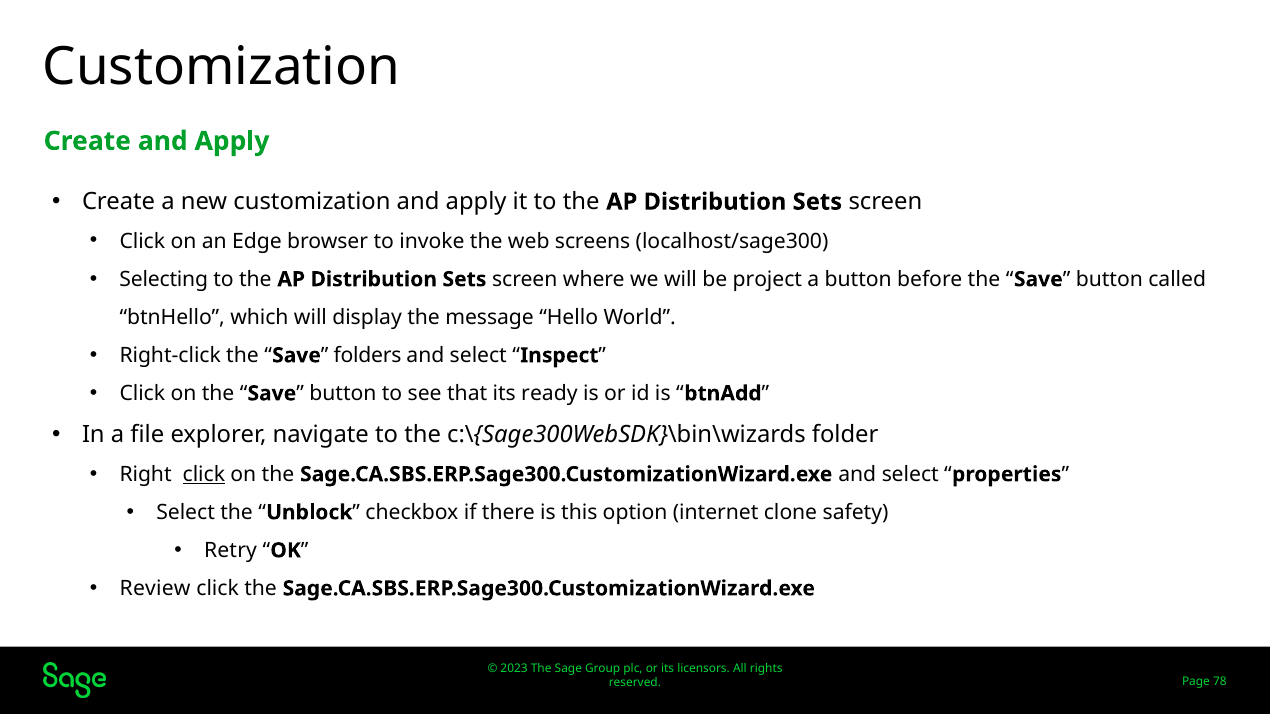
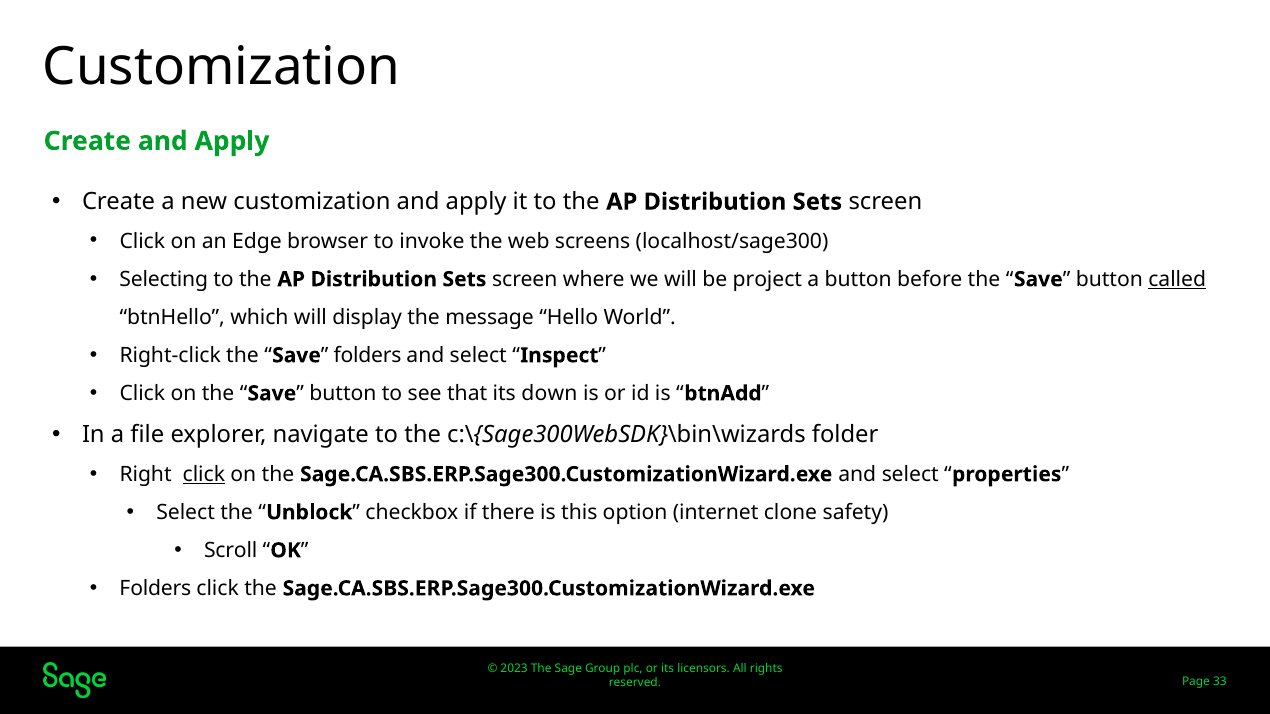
called underline: none -> present (1177, 279)
ready: ready -> down (549, 394)
Retry: Retry -> Scroll (231, 551)
Review: Review -> Folders (155, 589)
78: 78 -> 33 (1220, 682)
